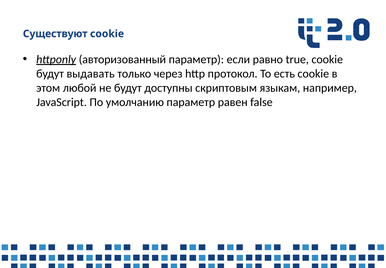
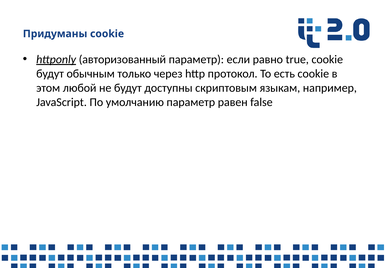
Существуют: Существуют -> Придуманы (55, 34)
выдавать: выдавать -> обычным (91, 73)
